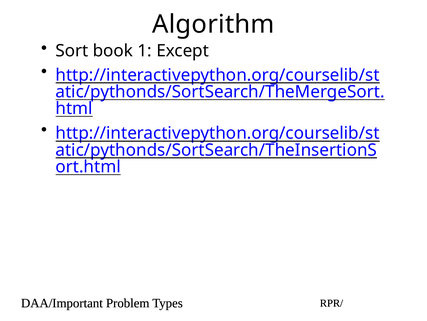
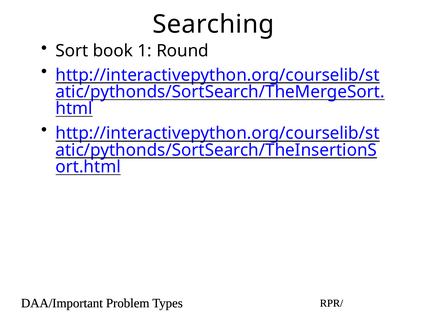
Algorithm: Algorithm -> Searching (213, 24)
Except: Except -> Round (183, 51)
